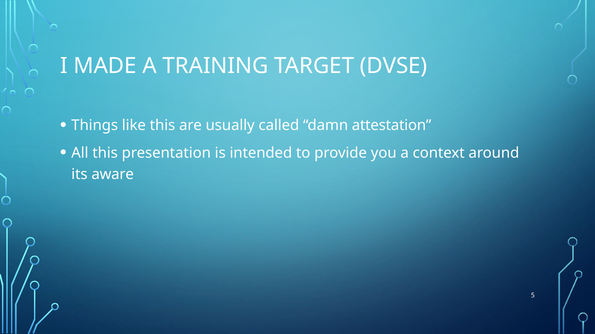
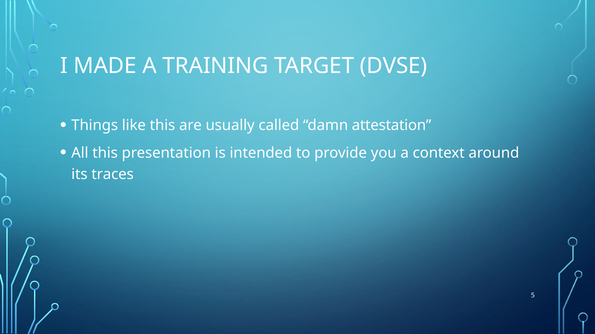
aware: aware -> traces (113, 175)
